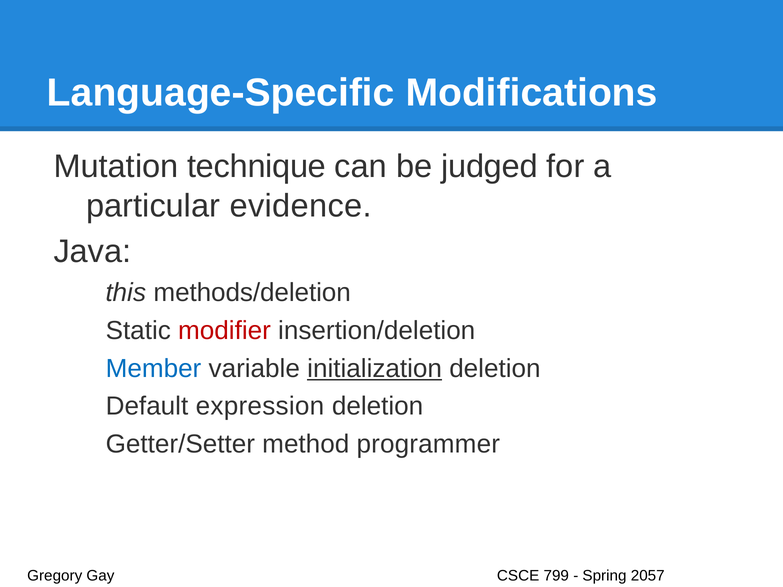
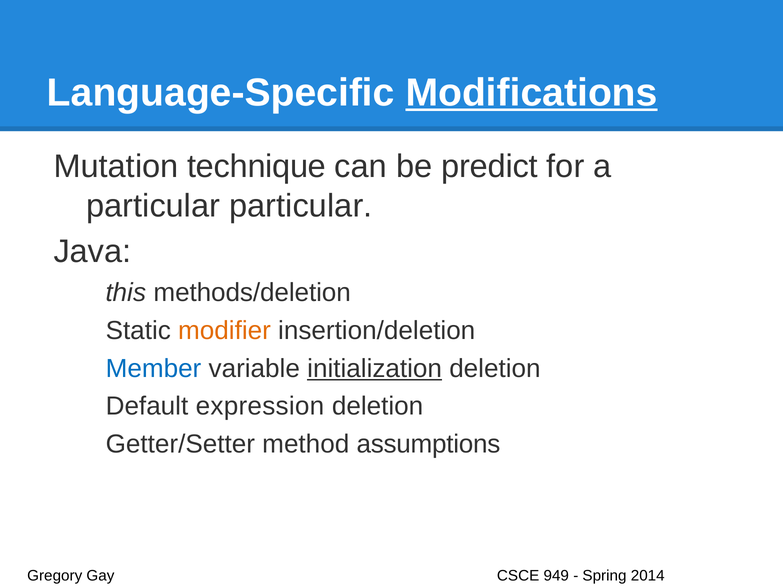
Modifications underline: none -> present (532, 93)
judged: judged -> predict (489, 167)
particular evidence: evidence -> particular (301, 206)
modifier colour: red -> orange (224, 331)
programmer: programmer -> assumptions (428, 444)
799: 799 -> 949 (556, 576)
2057: 2057 -> 2014 (648, 576)
